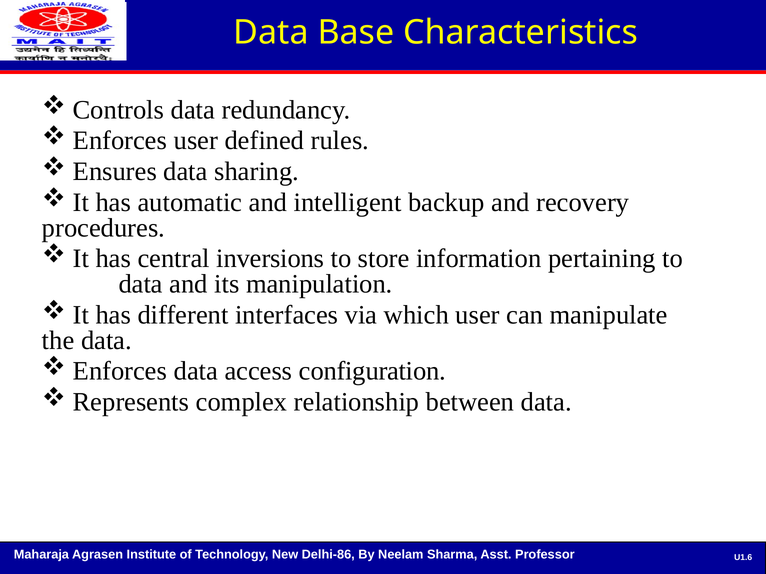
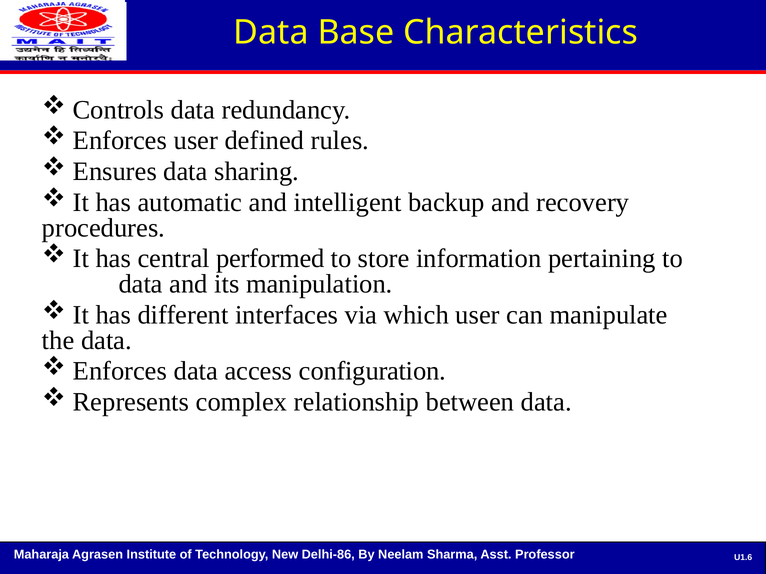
inversions: inversions -> performed (270, 259)
